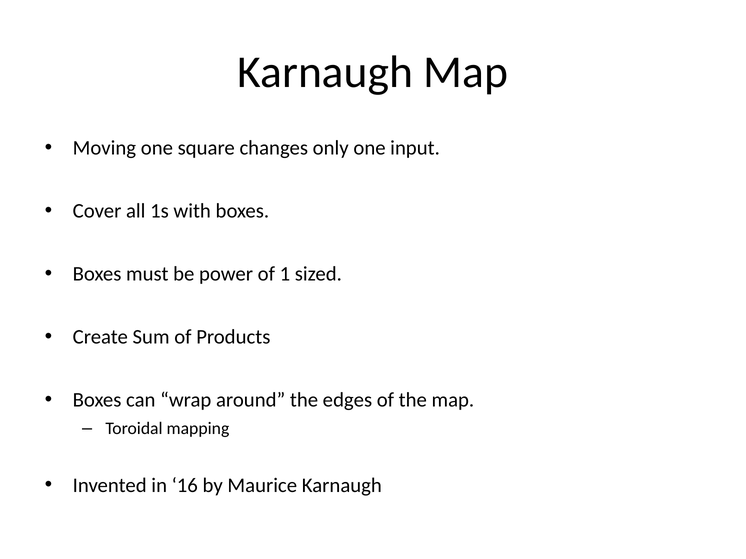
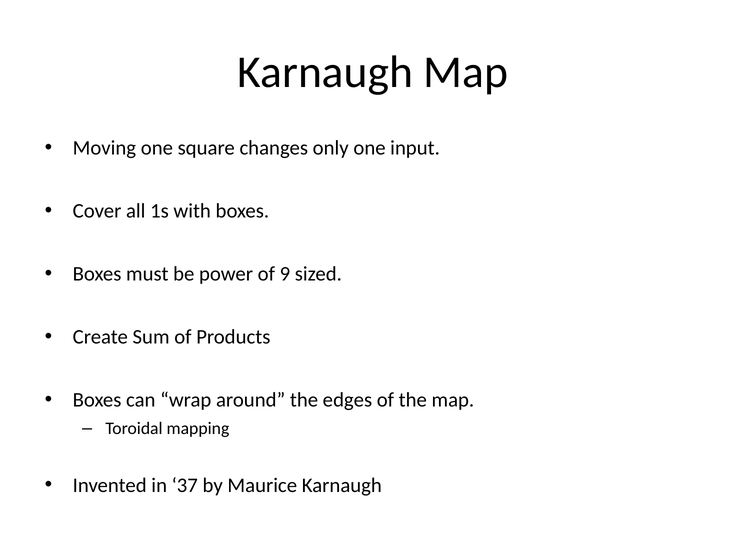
1: 1 -> 9 (285, 274)
16: 16 -> 37 (185, 486)
